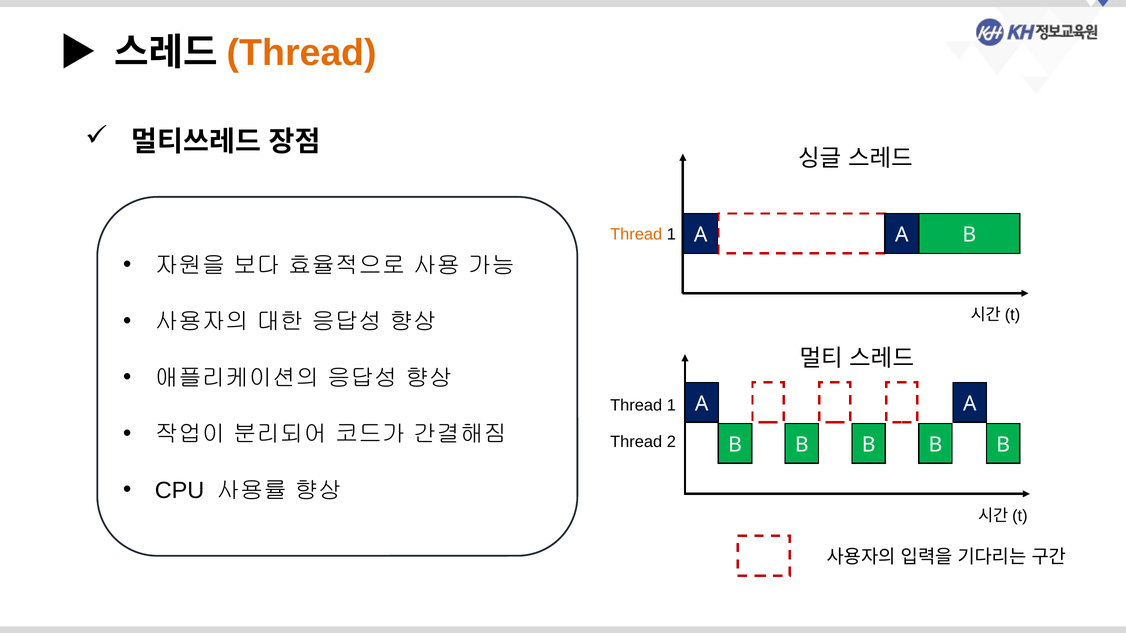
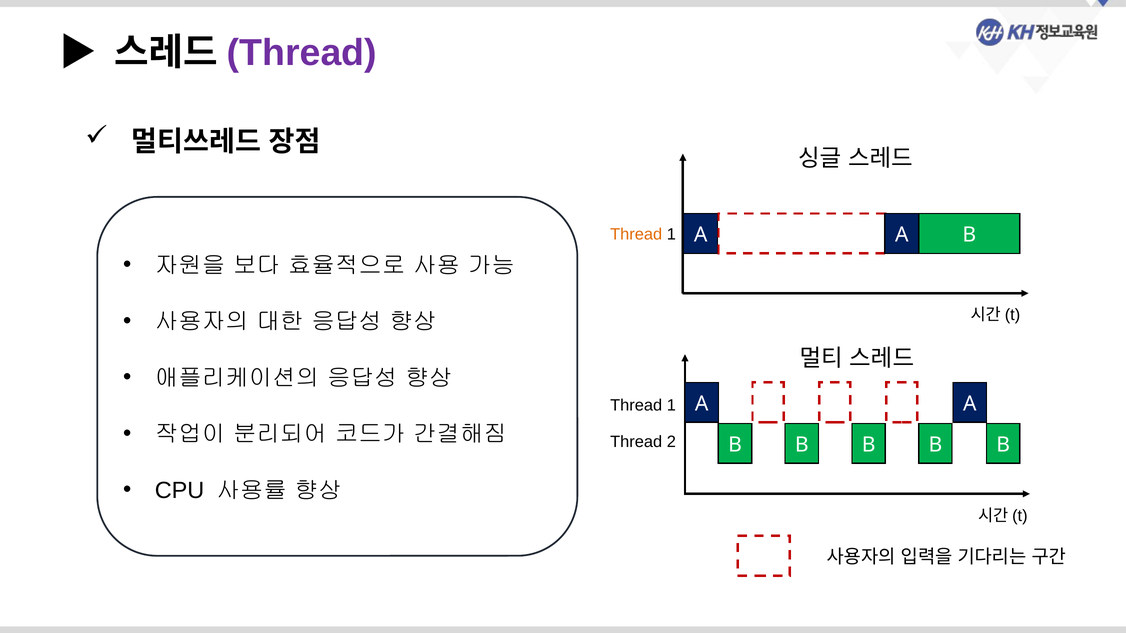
Thread colour: orange -> purple (302, 53)
